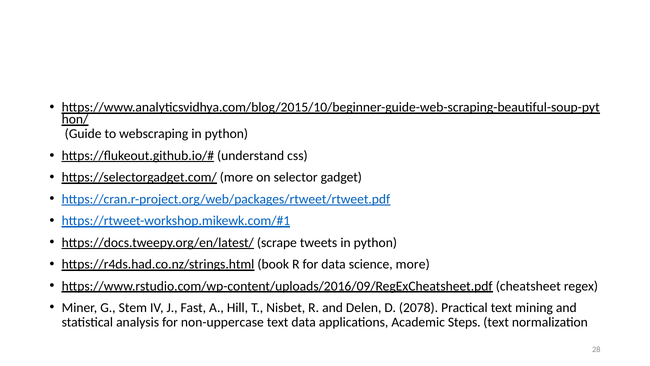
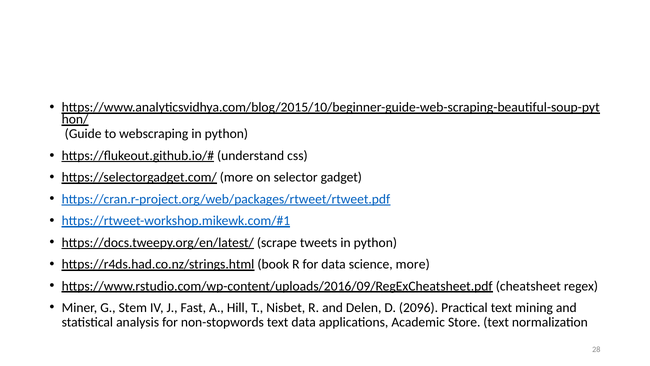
2078: 2078 -> 2096 (419, 307)
non-uppercase: non-uppercase -> non-stopwords (222, 322)
Steps: Steps -> Store (464, 322)
